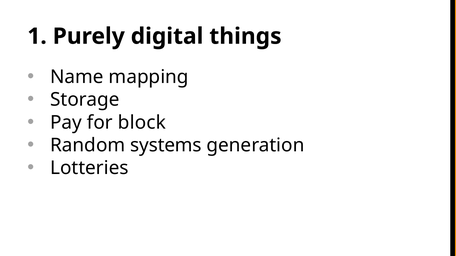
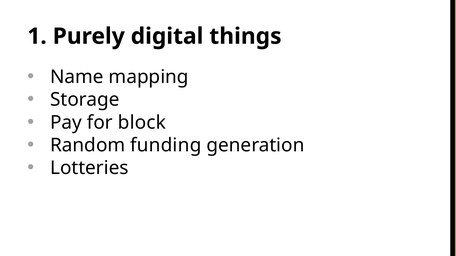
systems: systems -> funding (166, 146)
